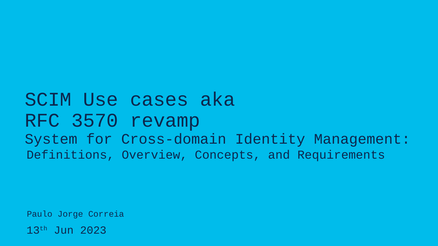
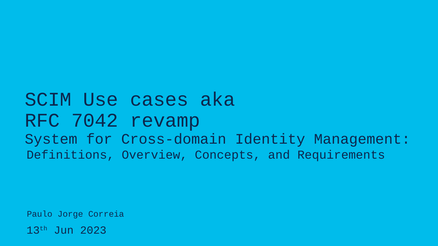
3570: 3570 -> 7042 (95, 121)
